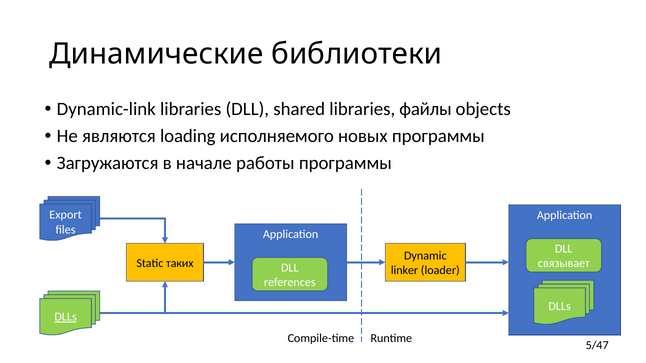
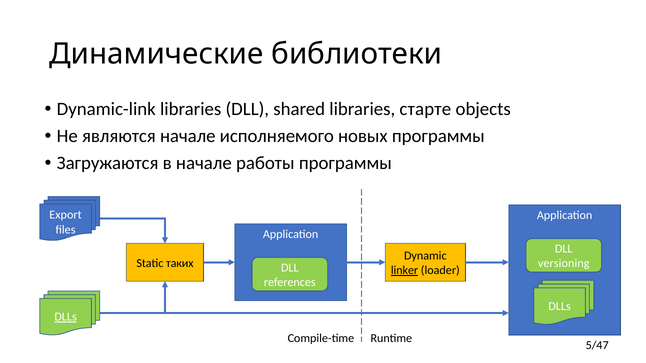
файлы: файлы -> старте (425, 109)
являются loading: loading -> начале (188, 136)
связывает: связывает -> versioning (564, 264)
linker underline: none -> present (405, 271)
